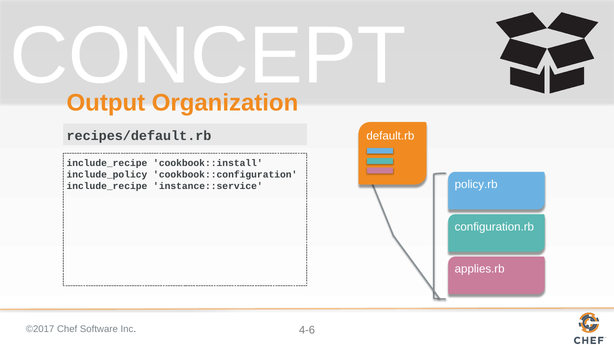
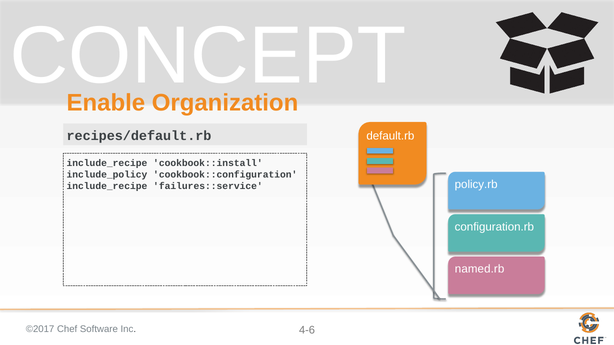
Output: Output -> Enable (106, 103)
instance::service: instance::service -> failures::service (208, 186)
applies.rb: applies.rb -> named.rb (480, 269)
